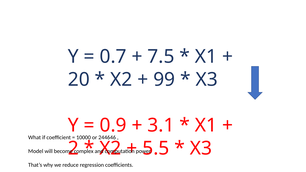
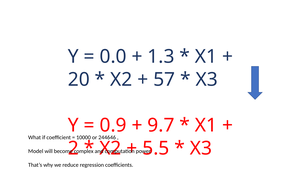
0.7: 0.7 -> 0.0 (113, 57)
7.5: 7.5 -> 1.3 (161, 57)
99: 99 -> 57 (164, 80)
3.1: 3.1 -> 9.7 (161, 126)
